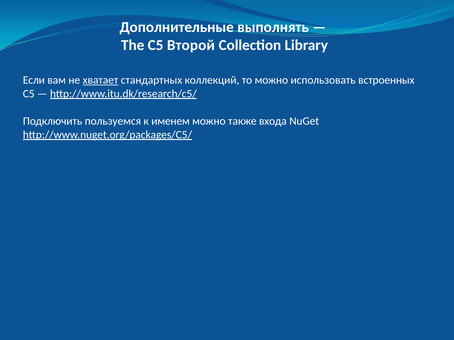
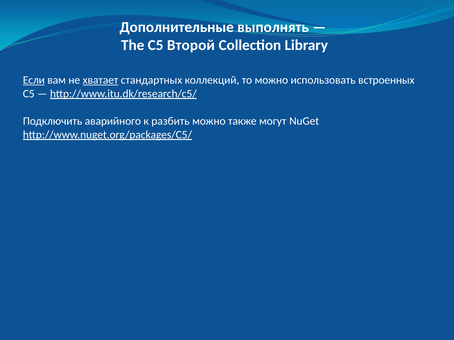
Если underline: none -> present (34, 80)
пользуемся: пользуемся -> аварийного (113, 121)
именем: именем -> разбить (170, 121)
входа: входа -> могут (273, 121)
